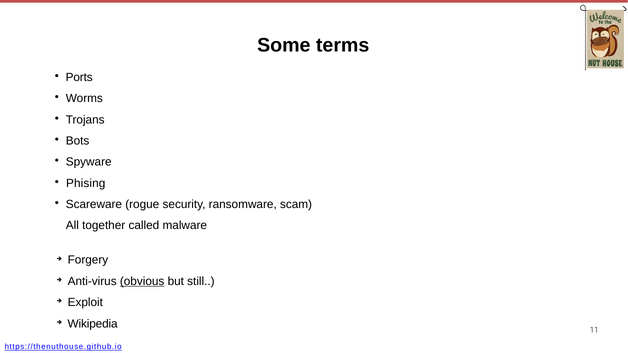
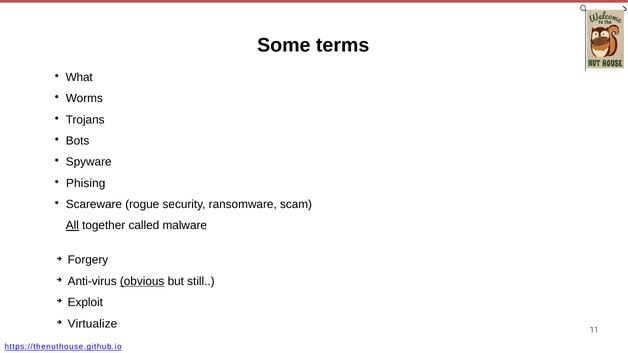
Ports: Ports -> What (79, 77)
All underline: none -> present (72, 226)
Wikipedia: Wikipedia -> Virtualize (92, 324)
